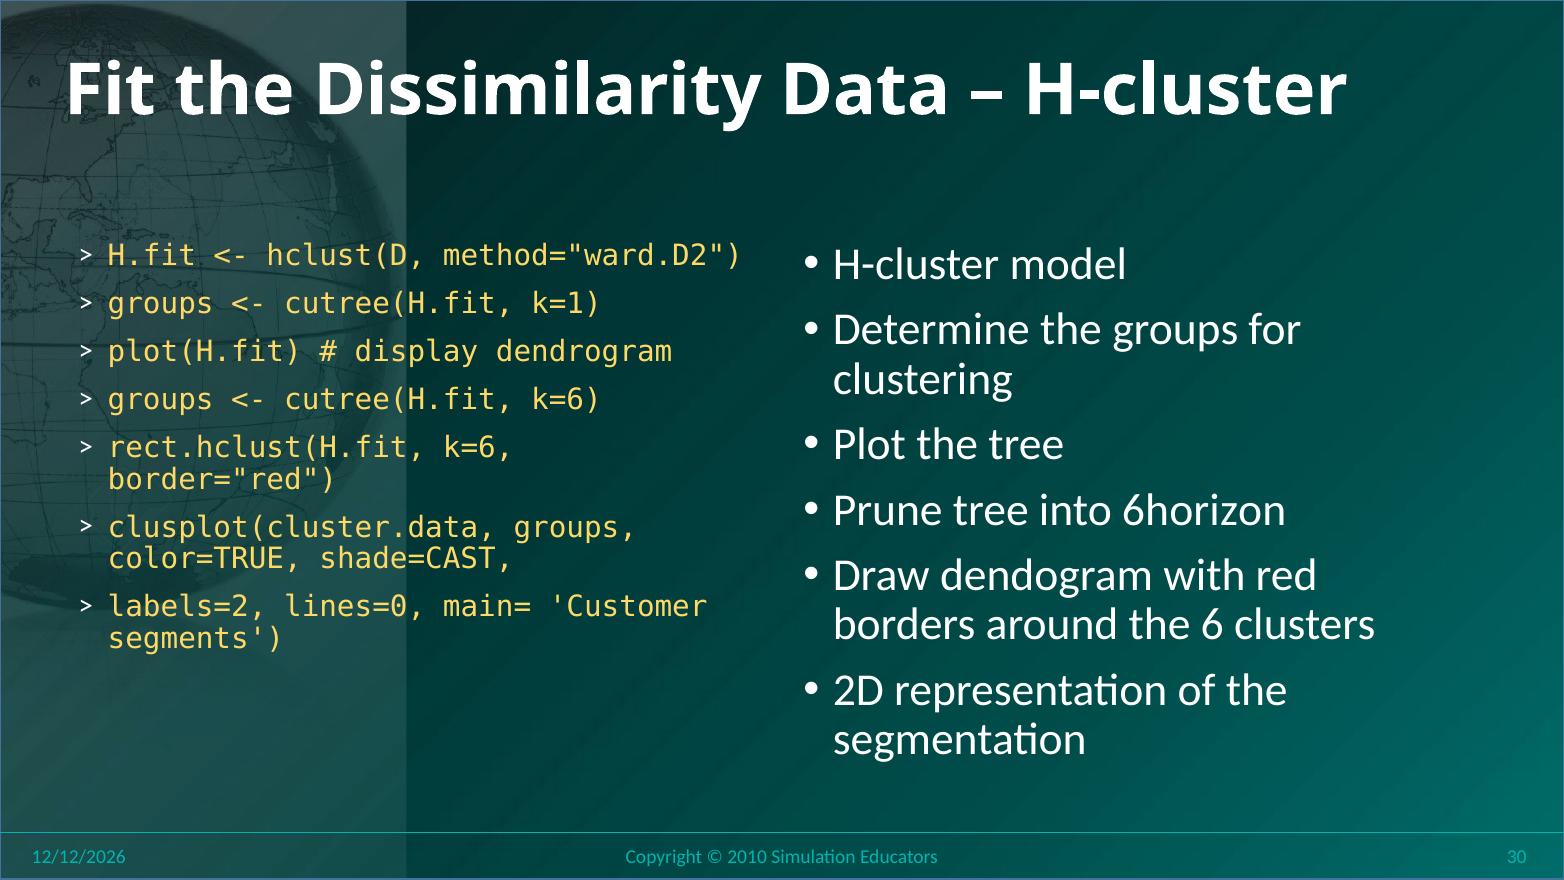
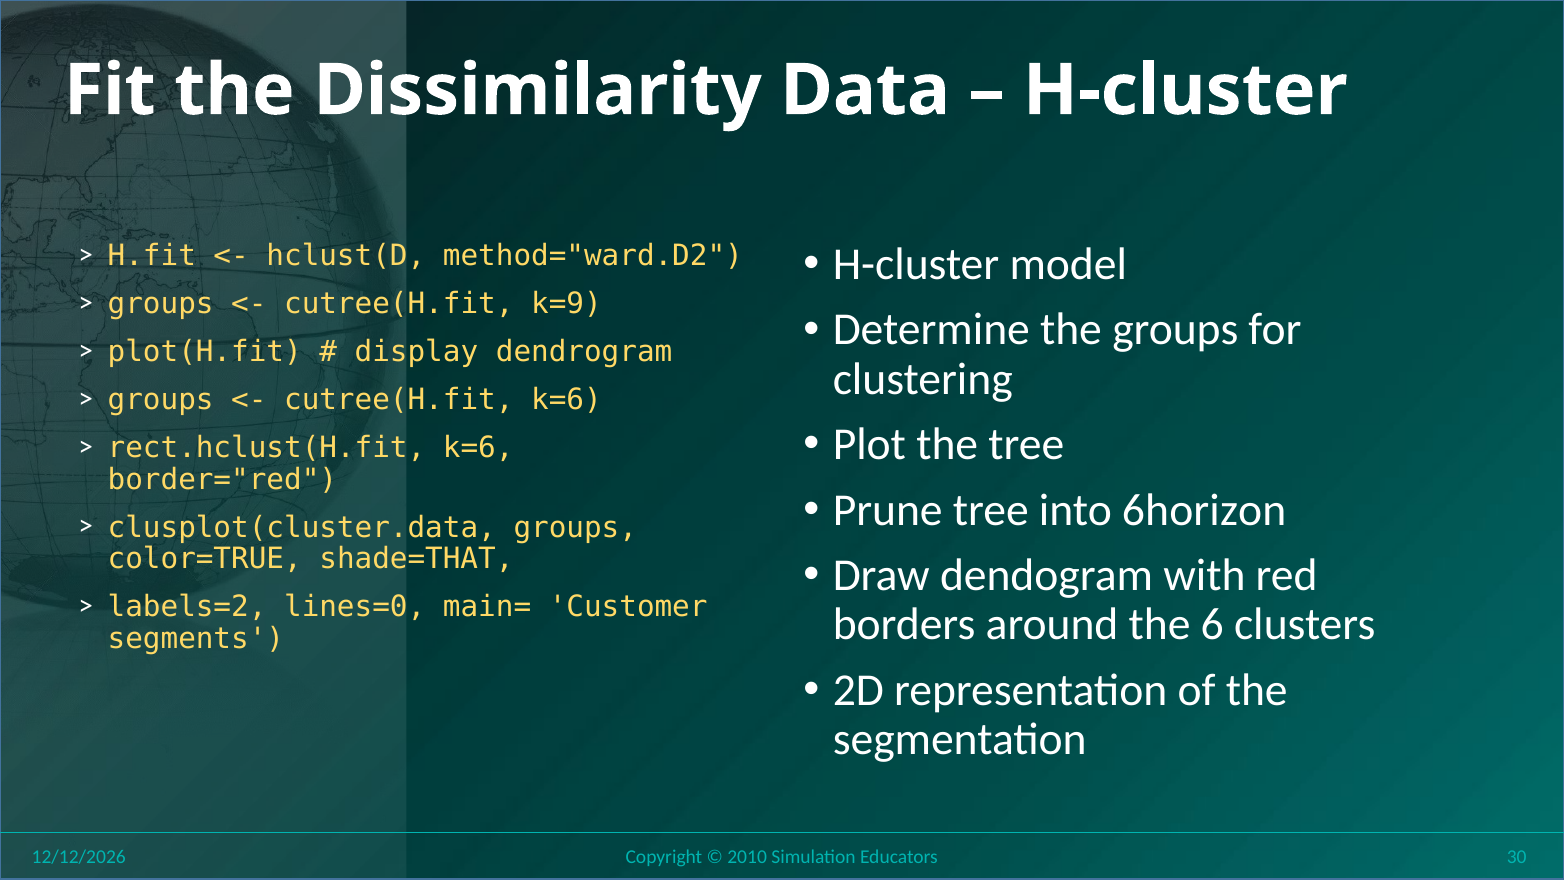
k=1: k=1 -> k=9 (566, 304)
shade=CAST: shade=CAST -> shade=THAT (416, 559)
